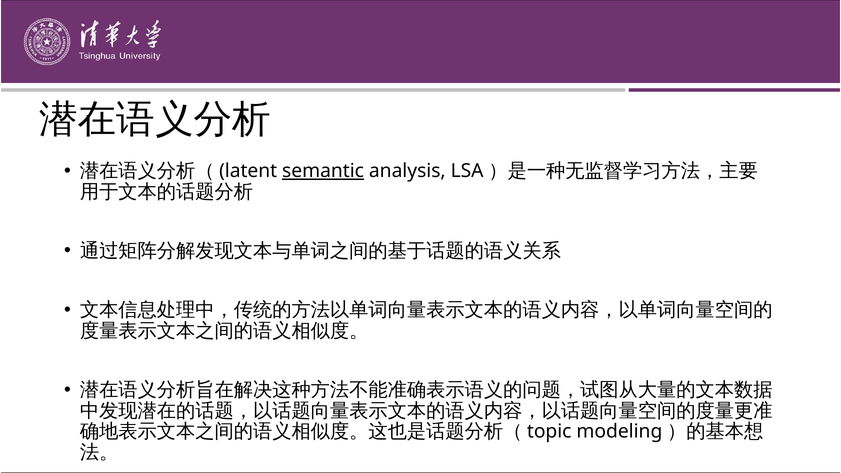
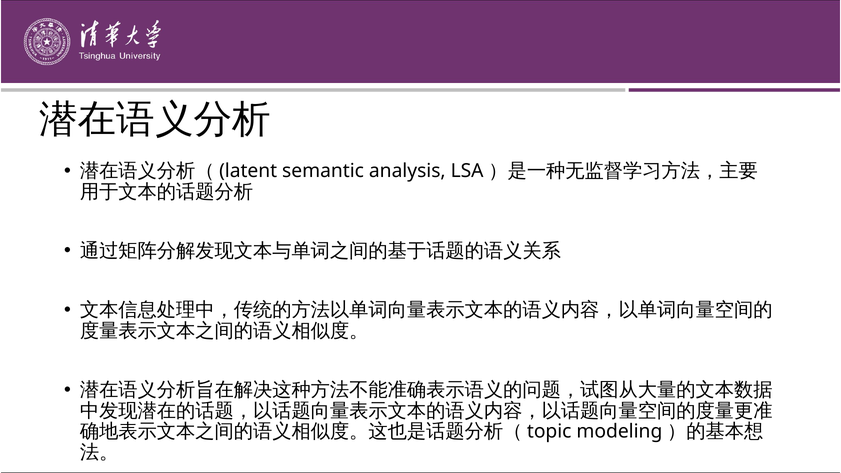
semantic underline: present -> none (323, 171)
